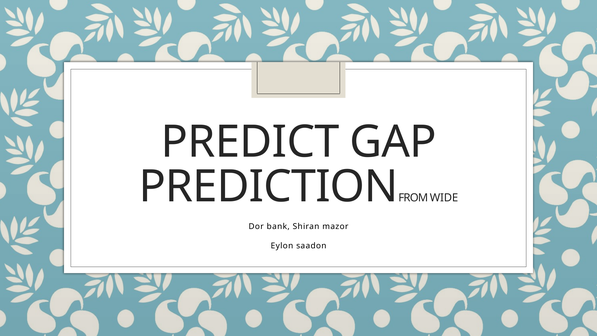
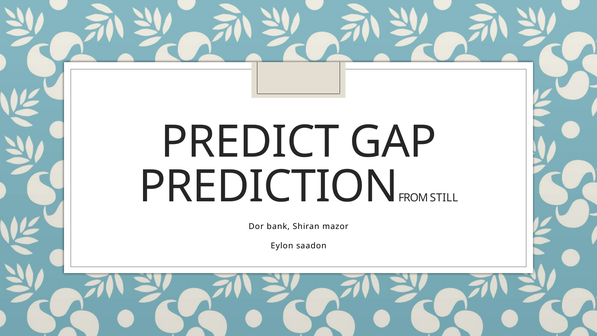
WIDE: WIDE -> STILL (444, 198)
